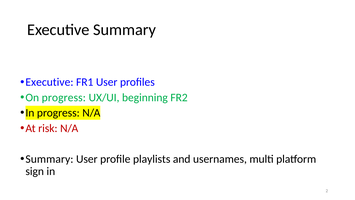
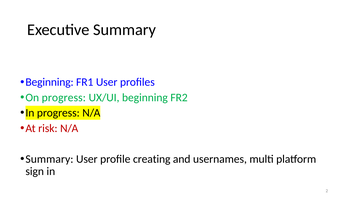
Executive: Executive -> Beginning (50, 82)
playlists: playlists -> creating (152, 159)
